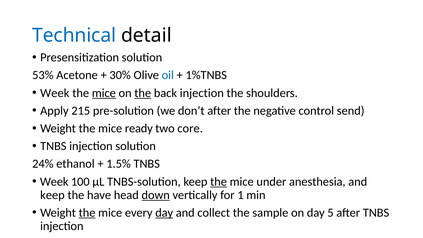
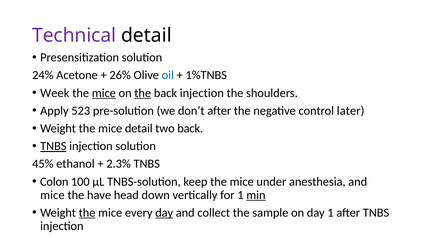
Technical colour: blue -> purple (74, 36)
53%: 53% -> 24% (43, 75)
30%: 30% -> 26% (120, 75)
215: 215 -> 523 (81, 111)
send: send -> later (351, 111)
mice ready: ready -> detail (139, 128)
two core: core -> back (190, 128)
TNBS underline: none -> present (53, 146)
24%: 24% -> 45% (43, 164)
1.5%: 1.5% -> 2.3% (119, 164)
Week: Week -> Colon (54, 182)
the underline: present -> none (219, 182)
keep: keep -> mice (52, 195)
down underline: present -> none (156, 195)
min underline: none -> present (256, 195)
day 5: 5 -> 1 (330, 213)
